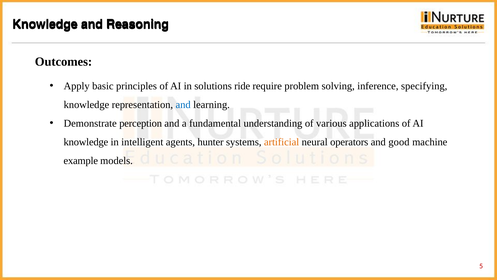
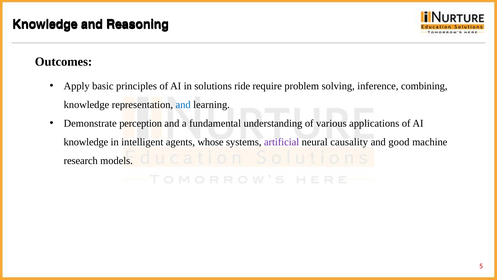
specifying: specifying -> combining (424, 86)
hunter: hunter -> whose (211, 142)
artificial colour: orange -> purple (282, 142)
operators: operators -> causality (349, 142)
example: example -> research (81, 160)
